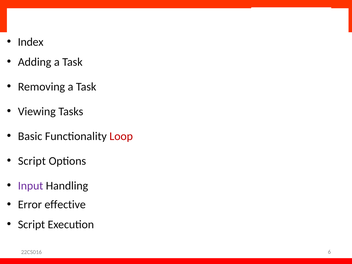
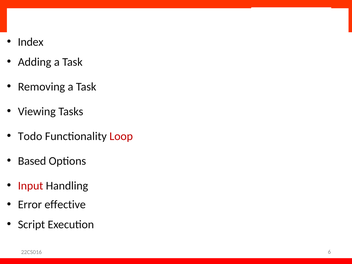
Basic: Basic -> Todo (30, 136)
Script: Script -> Based (32, 161)
Input colour: purple -> red (31, 186)
